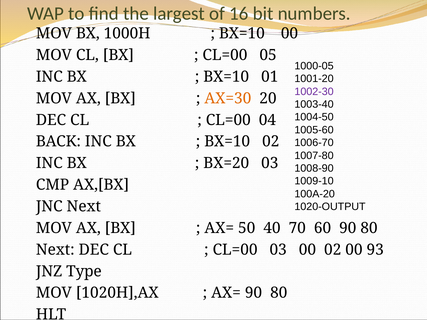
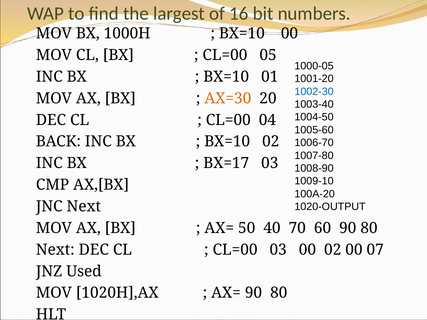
1002-30 colour: purple -> blue (314, 92)
BX=20: BX=20 -> BX=17 (226, 163)
93: 93 -> 07 (375, 250)
Type: Type -> Used (84, 271)
